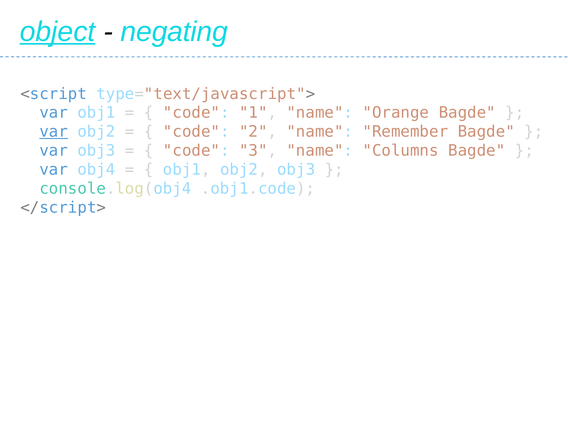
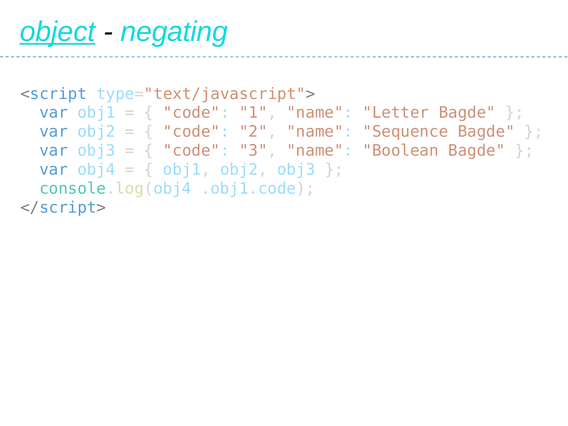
Orange: Orange -> Letter (396, 113)
var underline: present -> none (54, 132)
Remember: Remember -> Sequence (405, 132)
Columns: Columns -> Boolean (401, 151)
